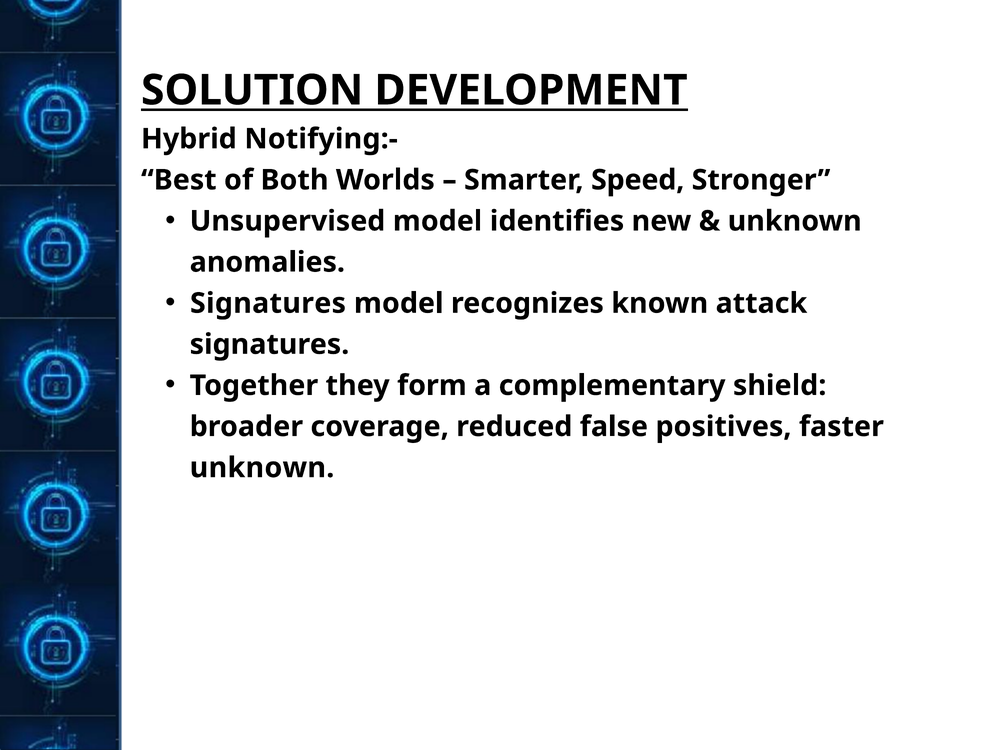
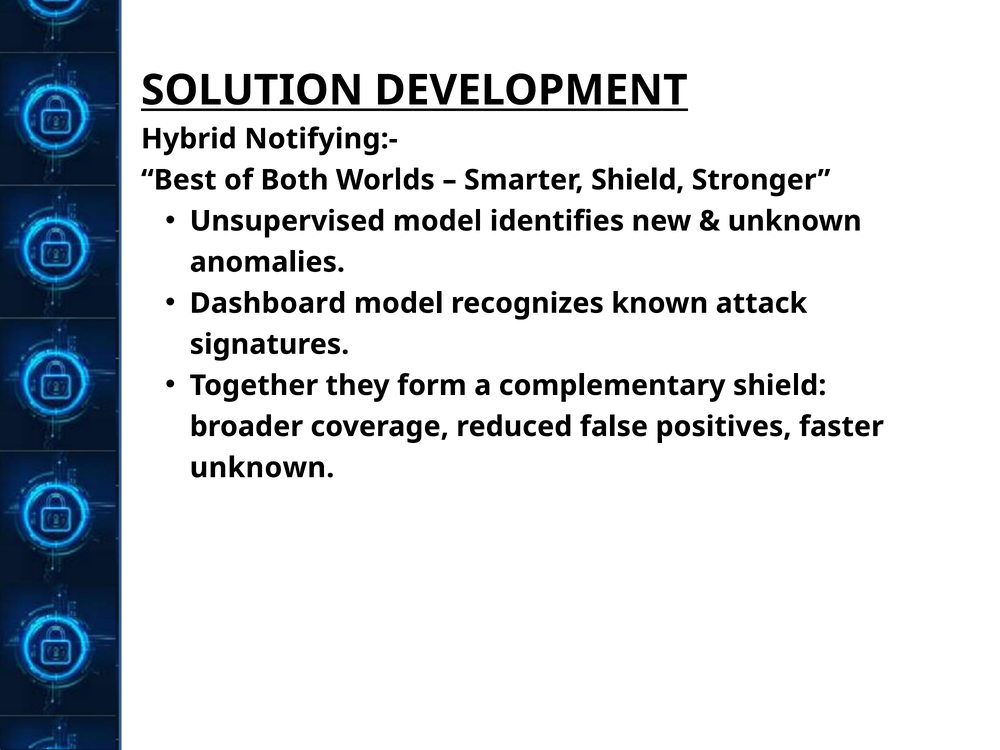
Smarter Speed: Speed -> Shield (638, 180)
Signatures: Signatures -> Dashboard (268, 303)
